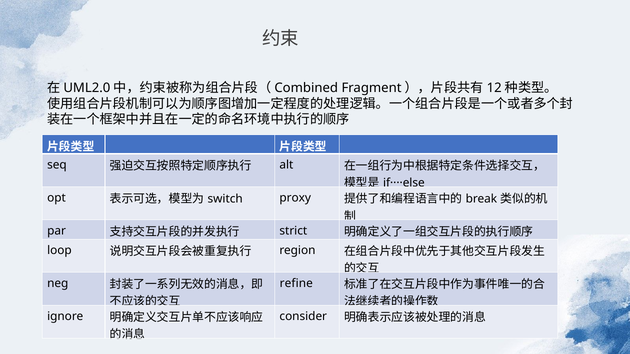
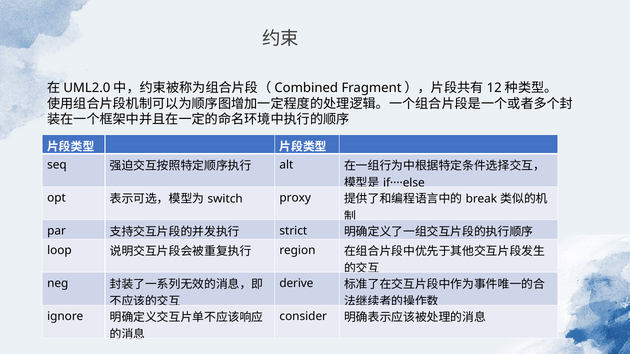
refine: refine -> derive (296, 284)
